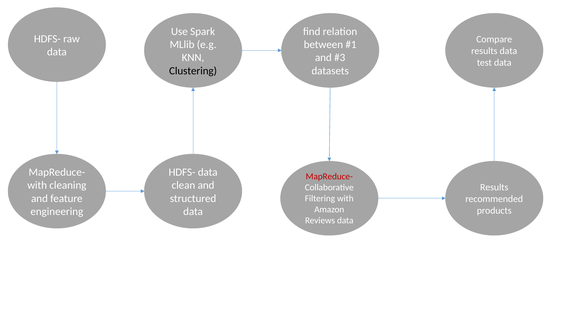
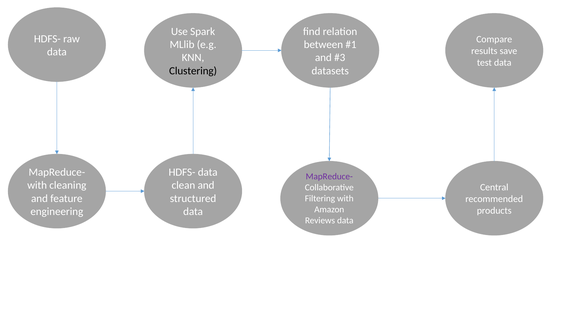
results data: data -> save (508, 51)
MapReduce- colour: red -> purple (329, 177)
Results: Results -> Central (494, 187)
